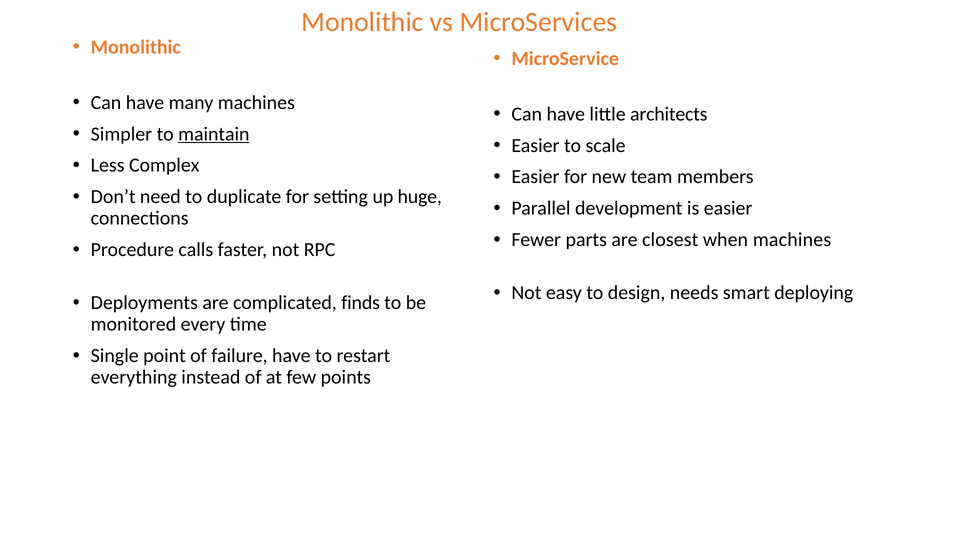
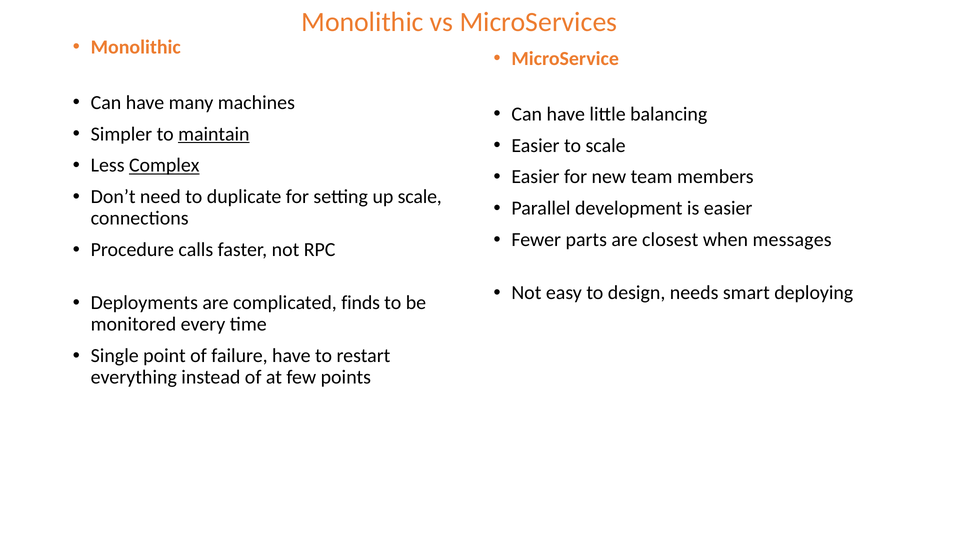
architects: architects -> balancing (669, 114)
Complex underline: none -> present (164, 165)
up huge: huge -> scale (420, 197)
when machines: machines -> messages (792, 240)
